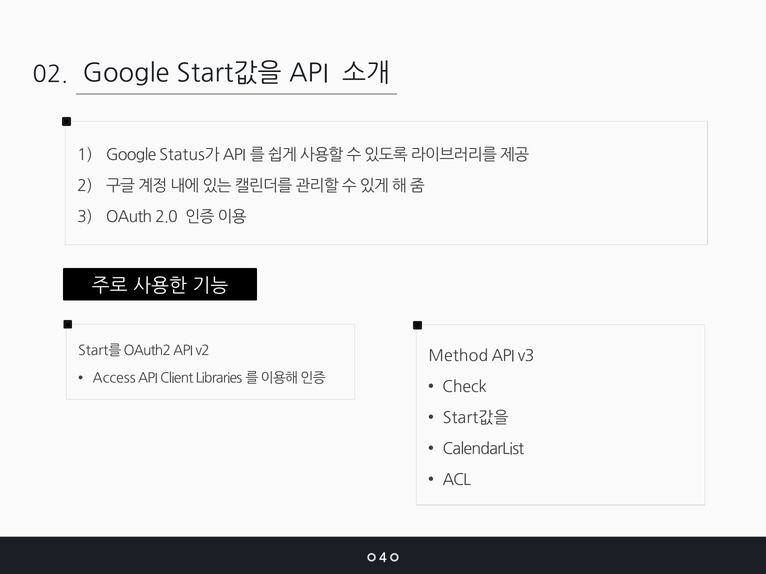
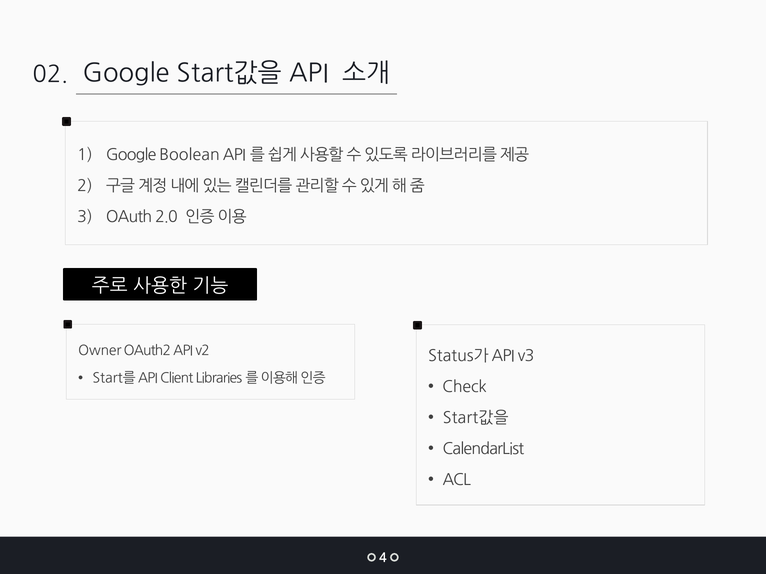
Status가: Status가 -> Boolean (190, 155)
Start를: Start를 -> Owner (100, 351)
Method: Method -> Status가 (458, 356)
Access: Access -> Start를 (114, 379)
